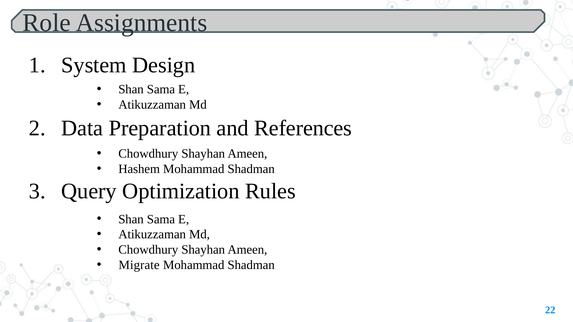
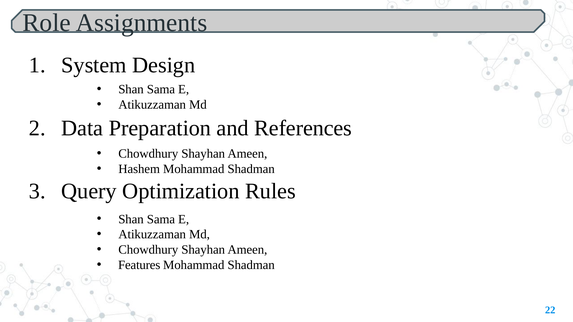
Migrate: Migrate -> Features (139, 265)
